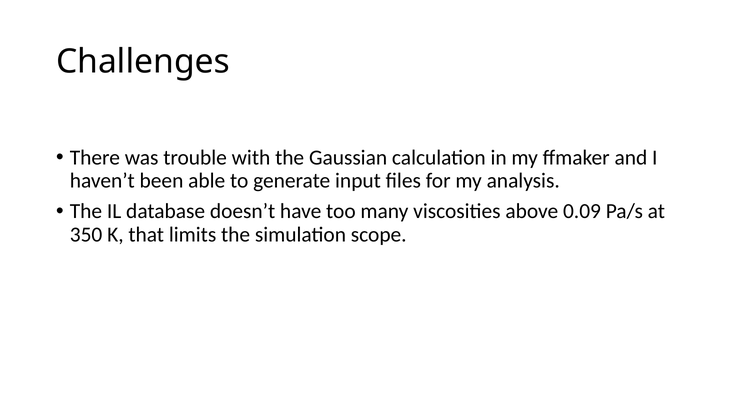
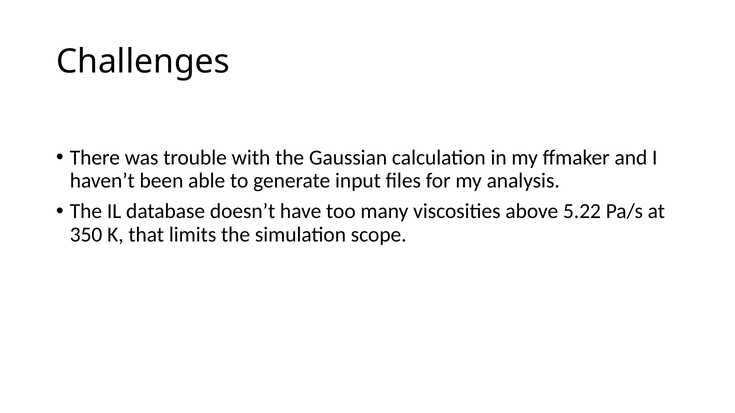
0.09: 0.09 -> 5.22 (582, 212)
